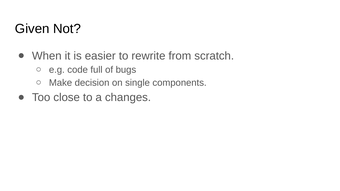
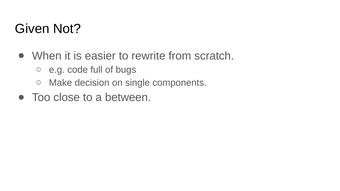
changes: changes -> between (128, 98)
